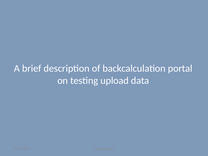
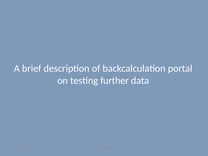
upload: upload -> further (115, 81)
